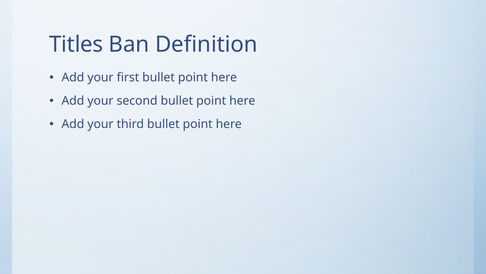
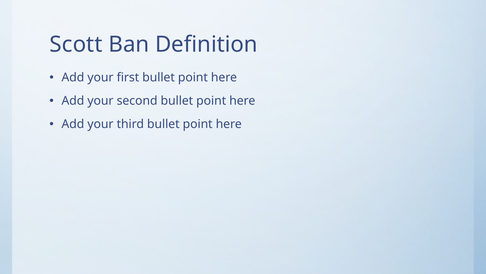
Titles: Titles -> Scott (76, 44)
